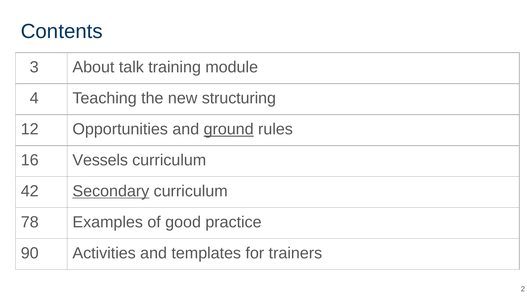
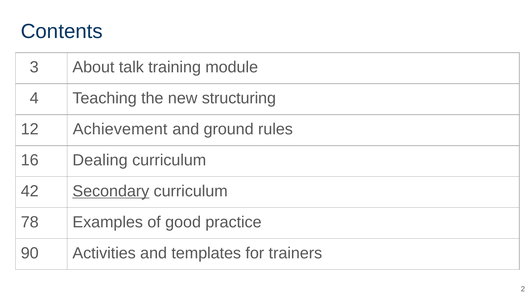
Opportunities: Opportunities -> Achievement (120, 129)
ground underline: present -> none (229, 129)
Vessels: Vessels -> Dealing (100, 160)
